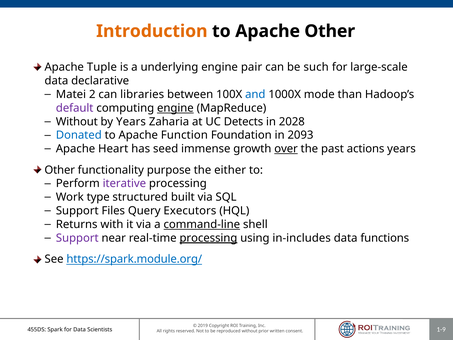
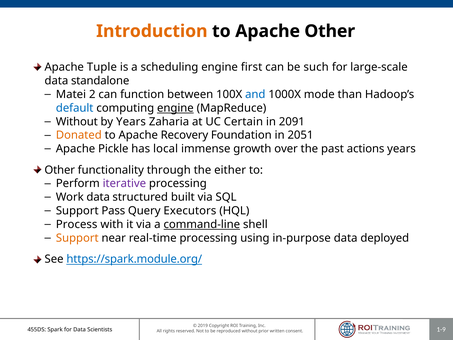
underlying: underlying -> scheduling (169, 67)
pair: pair -> first (252, 67)
declarative: declarative -> standalone (100, 81)
libraries: libraries -> function (142, 94)
default colour: purple -> blue (75, 108)
Detects: Detects -> Certain (243, 122)
2028: 2028 -> 2091 (292, 122)
Donated colour: blue -> orange (79, 135)
Function: Function -> Recovery (184, 135)
2093: 2093 -> 2051 (300, 135)
Heart: Heart -> Pickle (113, 149)
seed: seed -> local (166, 149)
over underline: present -> none (286, 149)
purpose: purpose -> through (169, 170)
Work type: type -> data (98, 197)
Files: Files -> Pass (113, 211)
Returns: Returns -> Process (77, 224)
Support colour: purple -> orange (77, 238)
processing underline: present -> none (208, 238)
in-includes: in-includes -> in-purpose (302, 238)
functions: functions -> deployed (385, 238)
